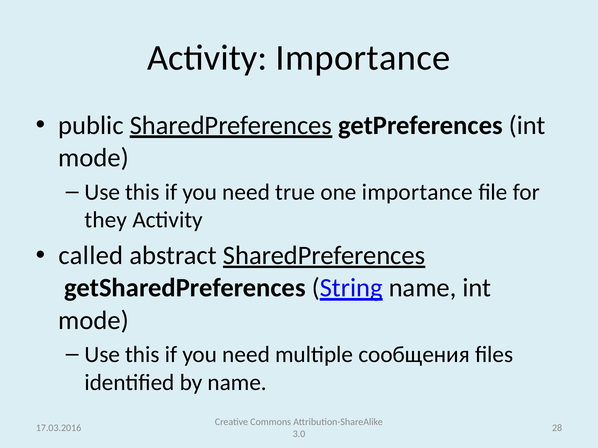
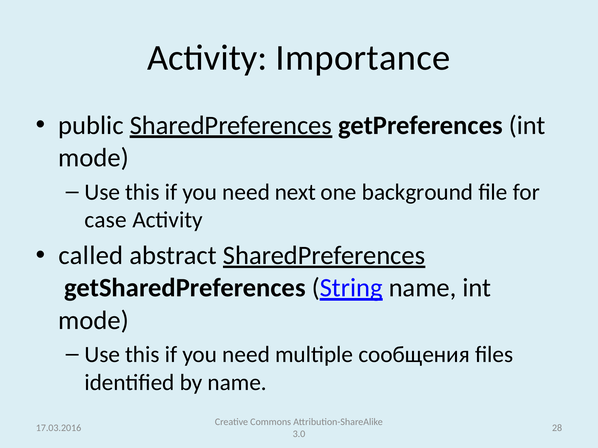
true: true -> next (295, 192)
one importance: importance -> background (418, 192)
they: they -> case (106, 220)
